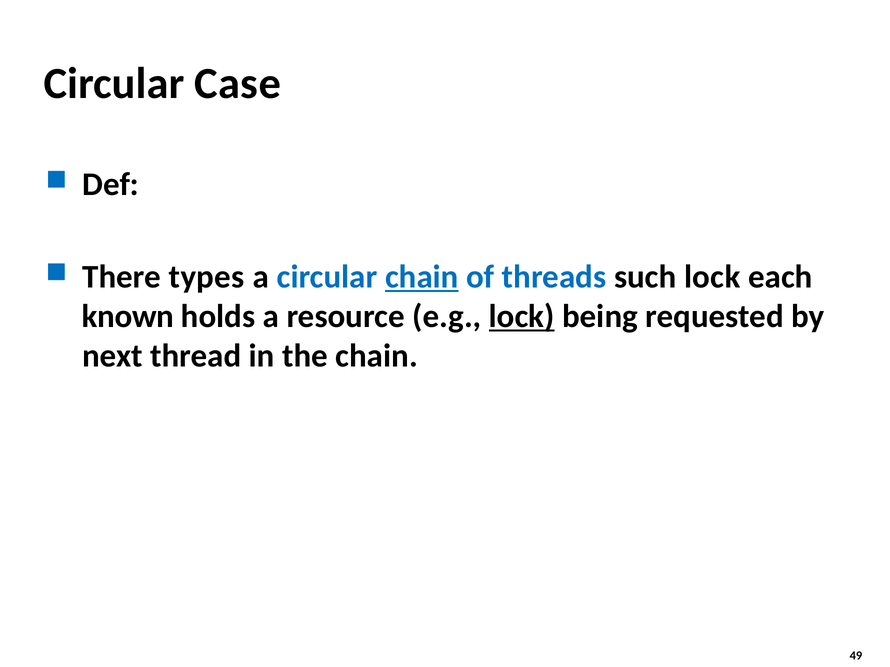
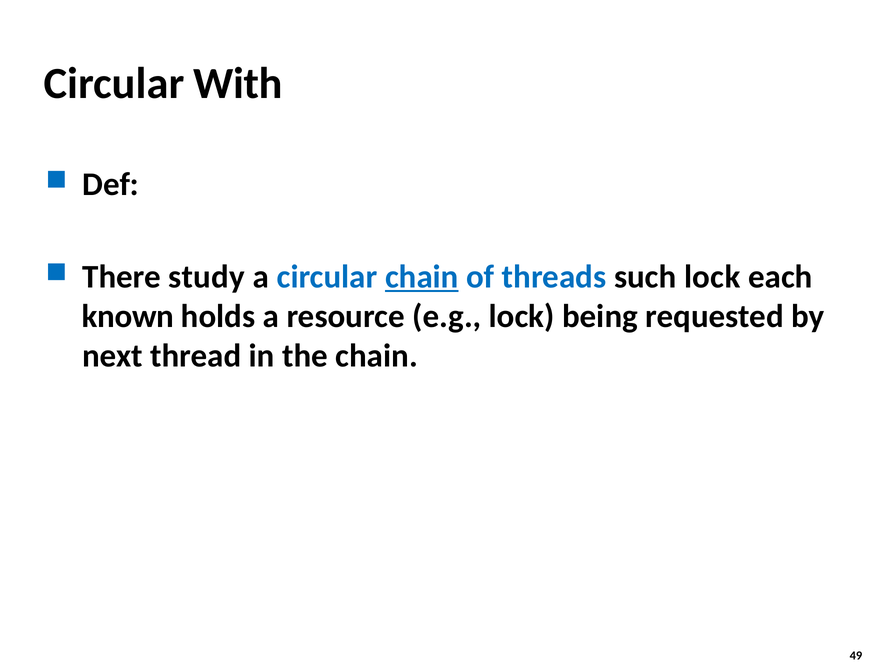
Case: Case -> With (238, 83)
types: types -> study (207, 277)
lock underline: present -> none (522, 317)
